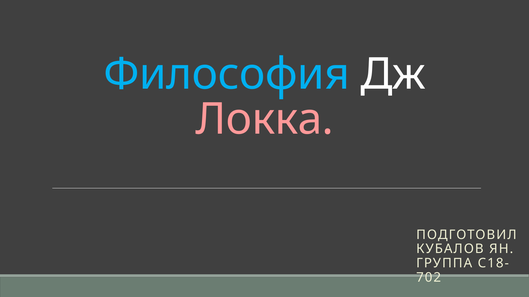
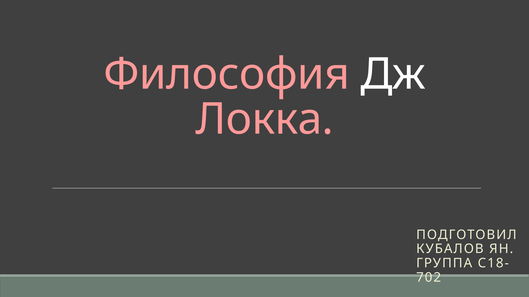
Философия colour: light blue -> pink (227, 75)
